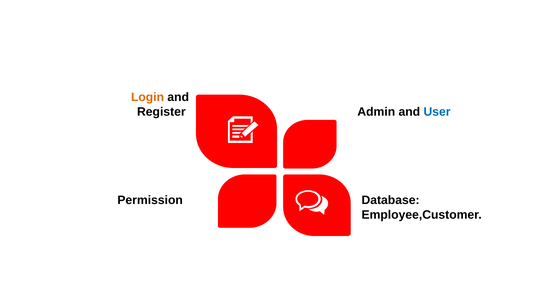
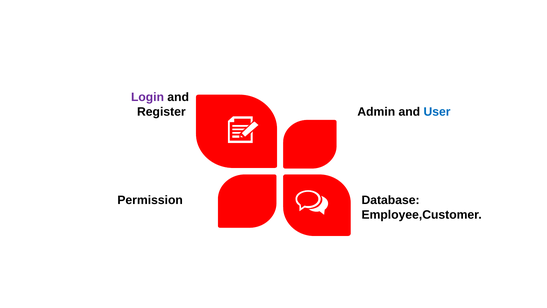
Login colour: orange -> purple (148, 97)
